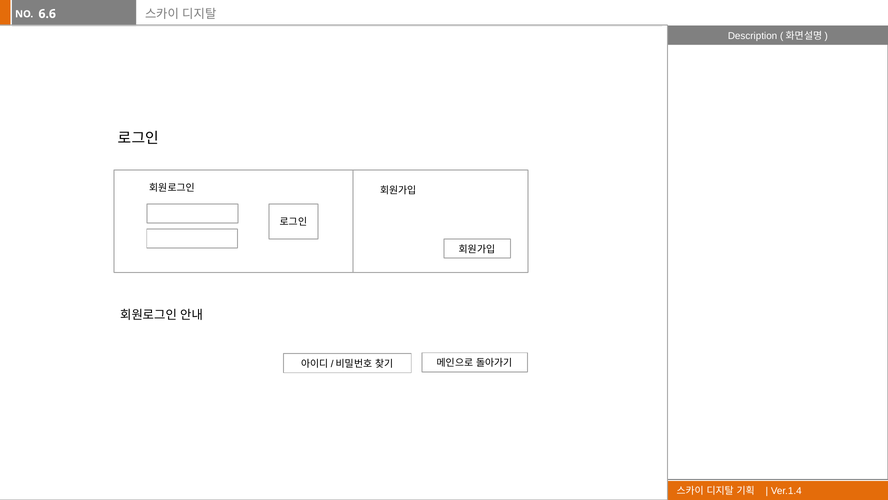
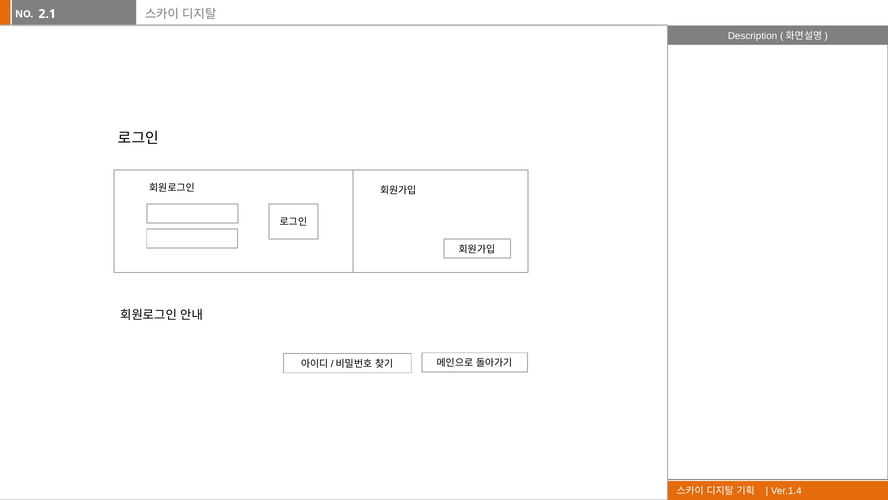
6.6: 6.6 -> 2.1 (47, 14)
